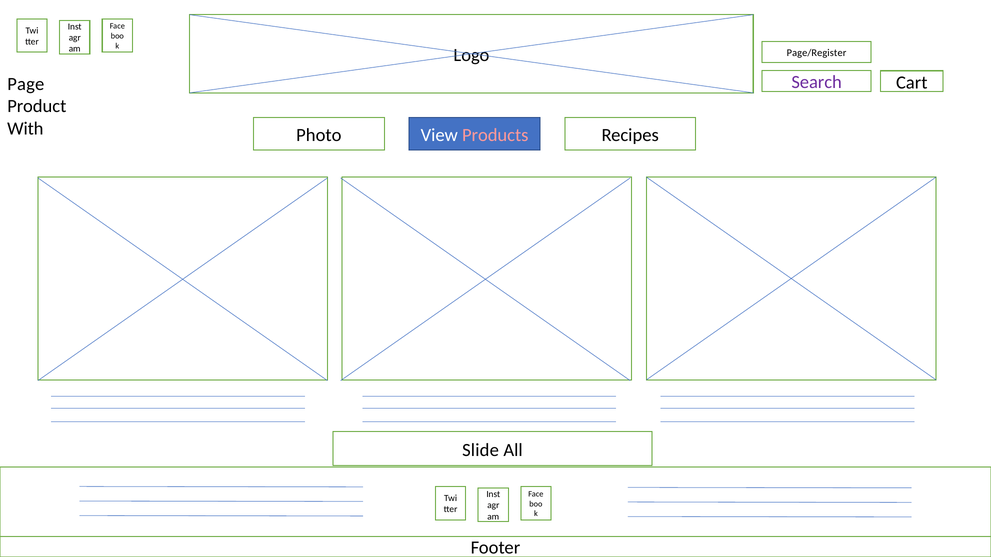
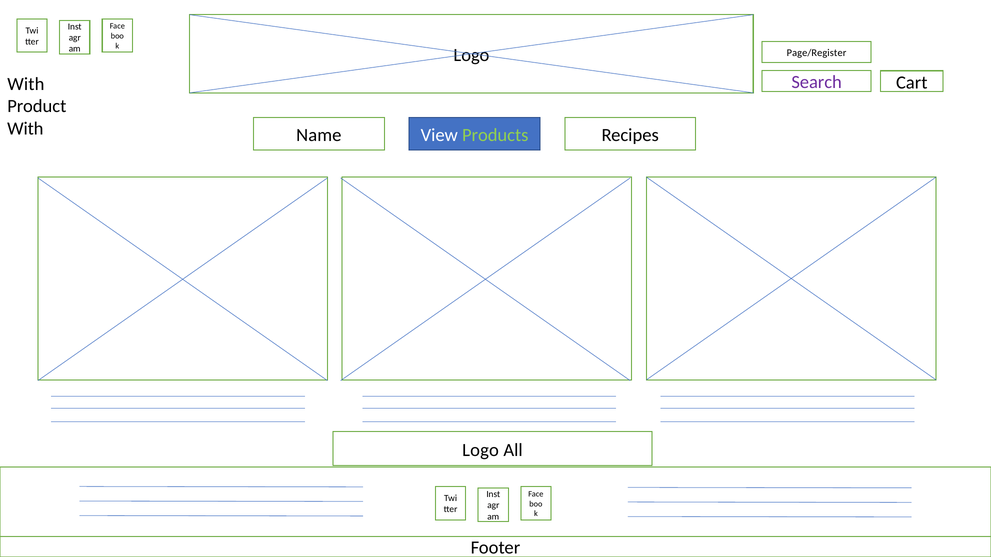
Page: Page -> With (26, 84)
Photo: Photo -> Name (319, 135)
Products colour: pink -> light green (495, 135)
Slide: Slide -> Logo (481, 450)
